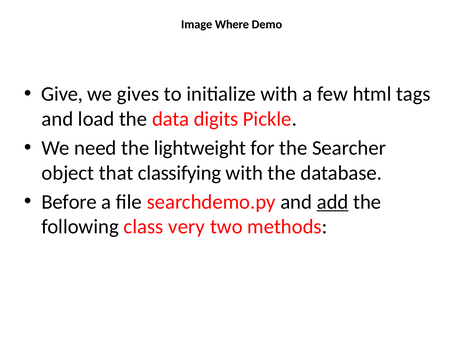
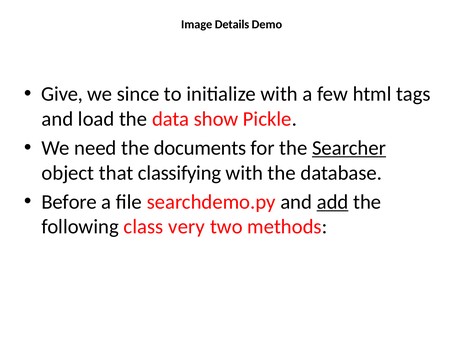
Where: Where -> Details (232, 25)
gives: gives -> since (138, 94)
digits: digits -> show (216, 119)
lightweight: lightweight -> documents (200, 148)
Searcher underline: none -> present (349, 148)
